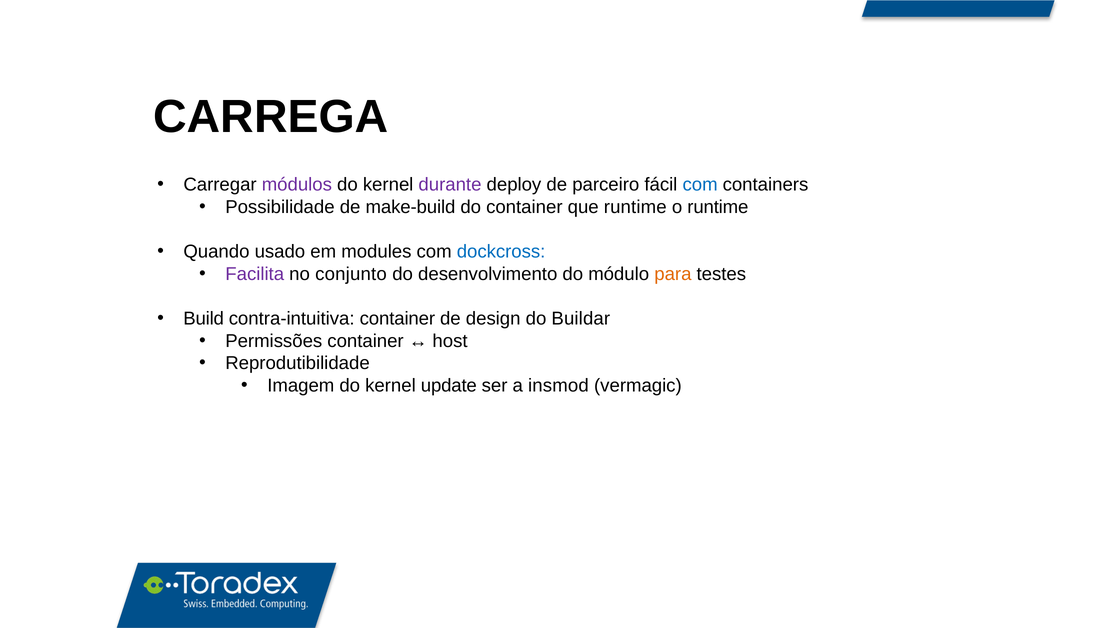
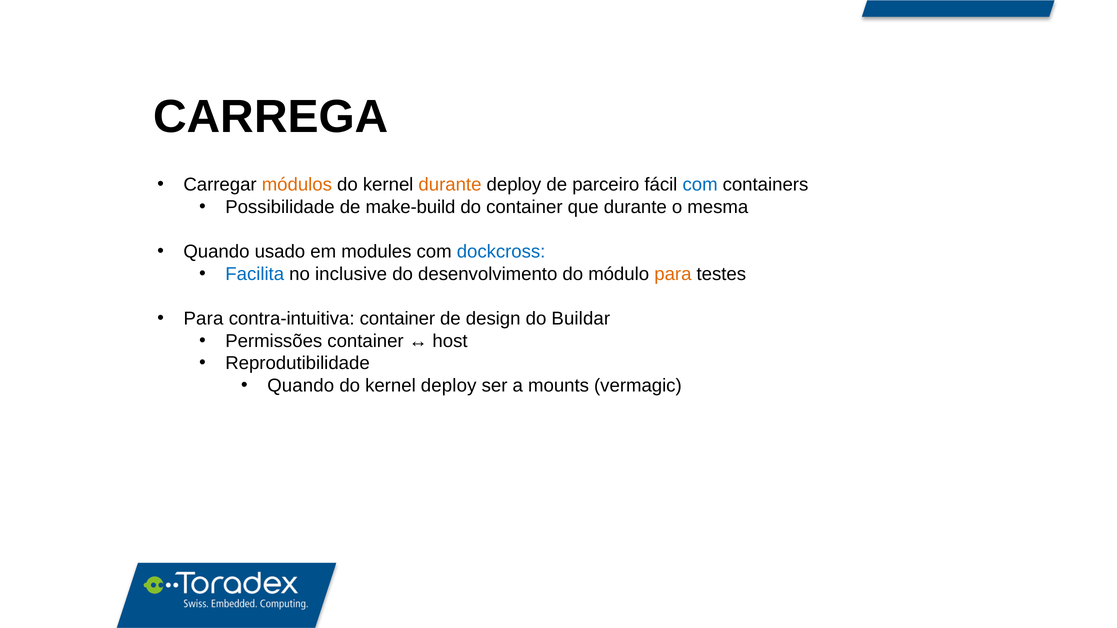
módulos colour: purple -> orange (297, 185)
durante colour: purple -> orange (450, 185)
que runtime: runtime -> durante (635, 207)
o runtime: runtime -> mesma (718, 207)
Facilita colour: purple -> blue (255, 274)
conjunto: conjunto -> inclusive (351, 274)
Build: Build -> Para (203, 319)
Imagem: Imagem -> Quando (301, 386)
kernel update: update -> deploy (449, 386)
insmod: insmod -> mounts (559, 386)
